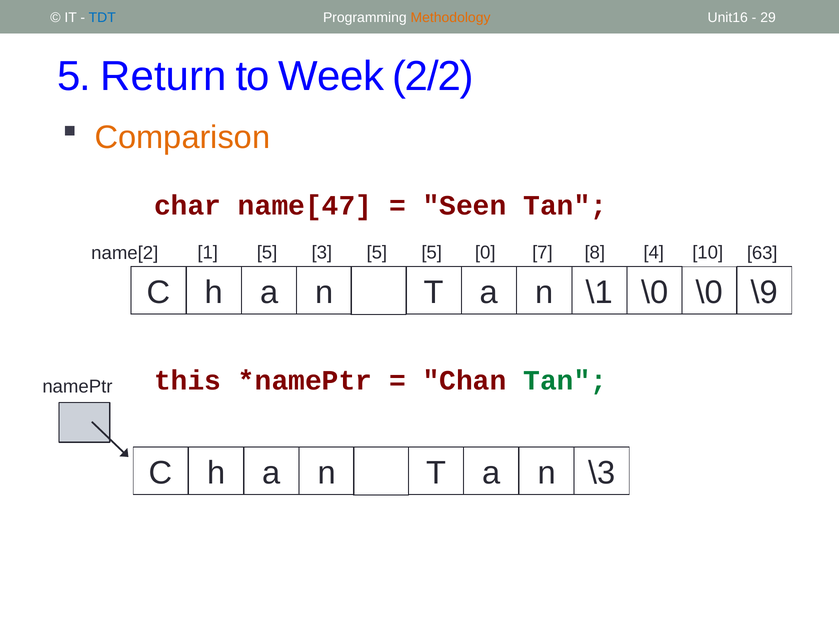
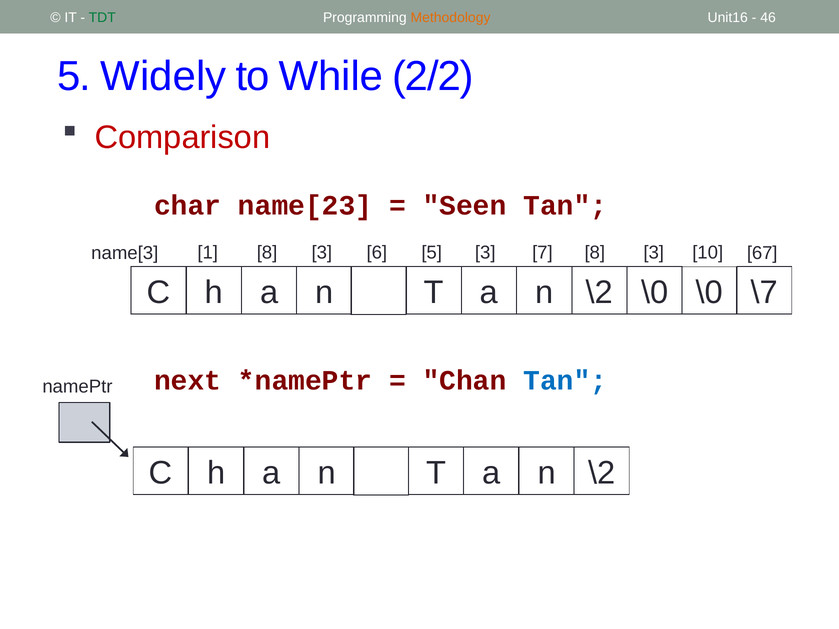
TDT colour: blue -> green (102, 18)
29: 29 -> 46 (768, 18)
Return: Return -> Widely (163, 76)
Week: Week -> While (331, 76)
Comparison colour: orange -> red (182, 137)
name[47: name[47 -> name[23 (305, 206)
name[2: name[2 -> name[3 (125, 253)
1 5: 5 -> 8 (267, 253)
3 5: 5 -> 6 (377, 253)
5 0: 0 -> 3 (485, 253)
7 8 4: 4 -> 3 (654, 253)
63: 63 -> 67 (762, 253)
\1: \1 -> \2 (600, 293)
\9: \9 -> \7 (764, 293)
this: this -> next (188, 381)
Tan colour: green -> blue (565, 381)
\3: \3 -> \2 (602, 473)
